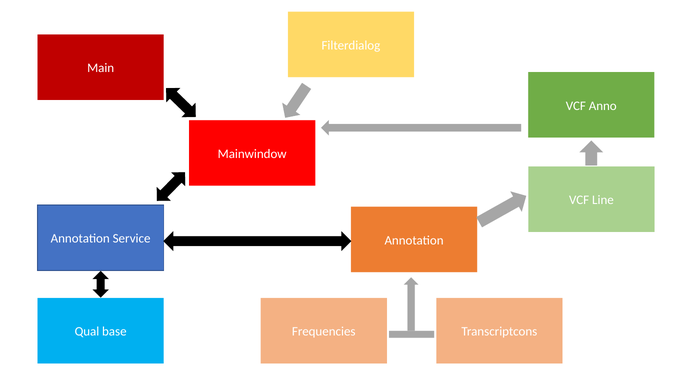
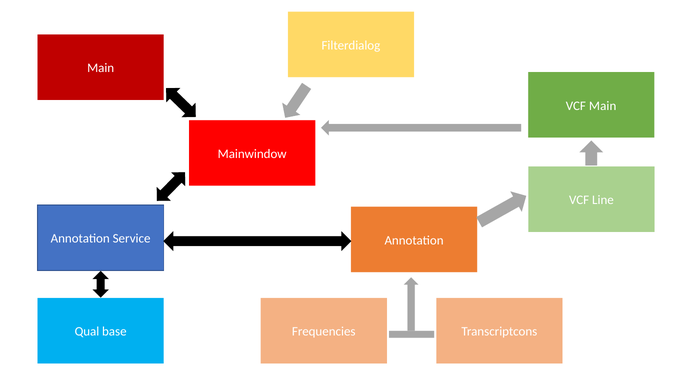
VCF Anno: Anno -> Main (603, 106)
